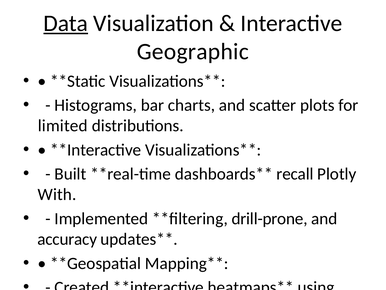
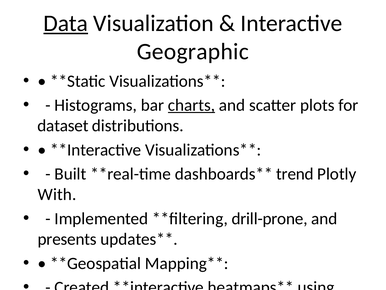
charts underline: none -> present (191, 105)
limited: limited -> dataset (63, 126)
recall: recall -> trend (295, 174)
accuracy: accuracy -> presents (67, 239)
